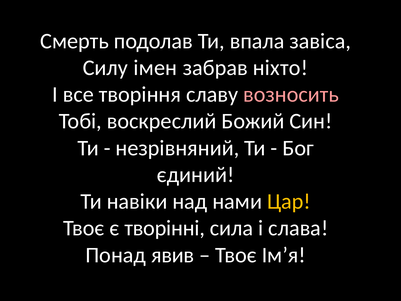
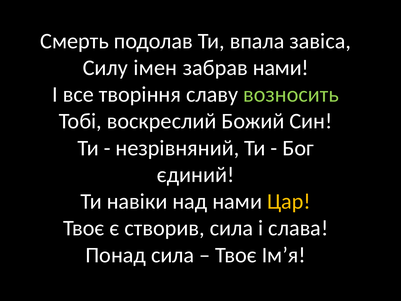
забрав ніхто: ніхто -> нами (281, 68)
возносить colour: pink -> light green (291, 94)
творінні: творінні -> створив (165, 228)
Понад явив: явив -> сила (173, 255)
